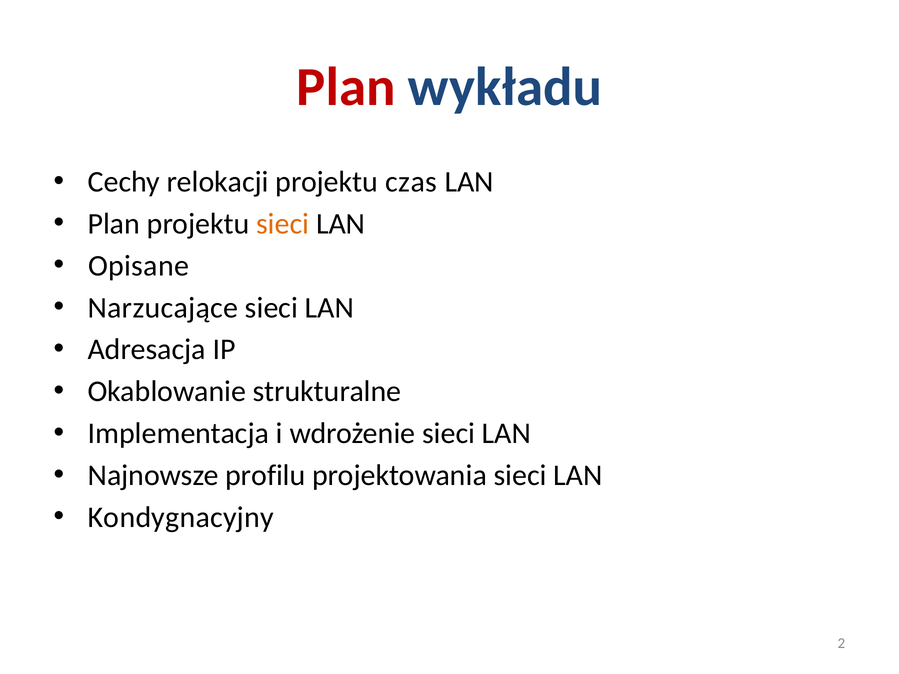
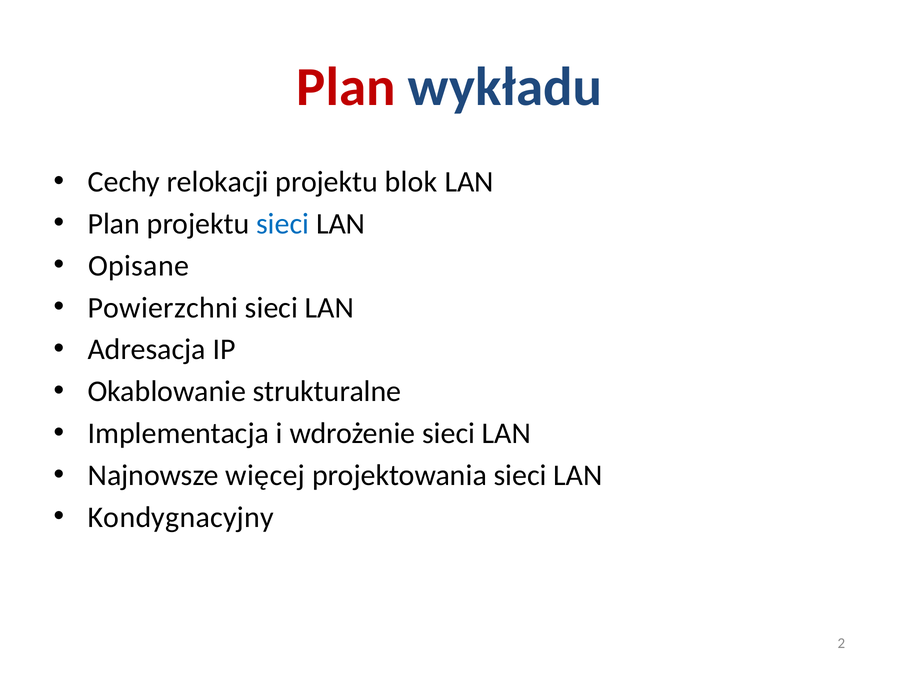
czas: czas -> blok (411, 182)
sieci colour: orange -> blue (283, 224)
Narzucające: Narzucające -> Powierzchni (163, 308)
profilu: profilu -> więcej (265, 475)
